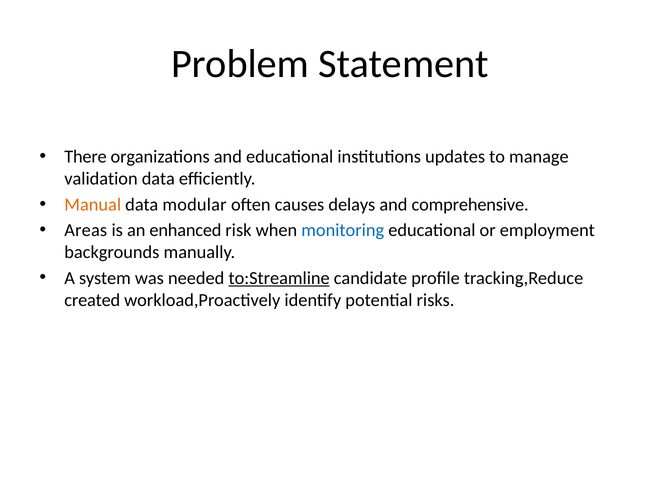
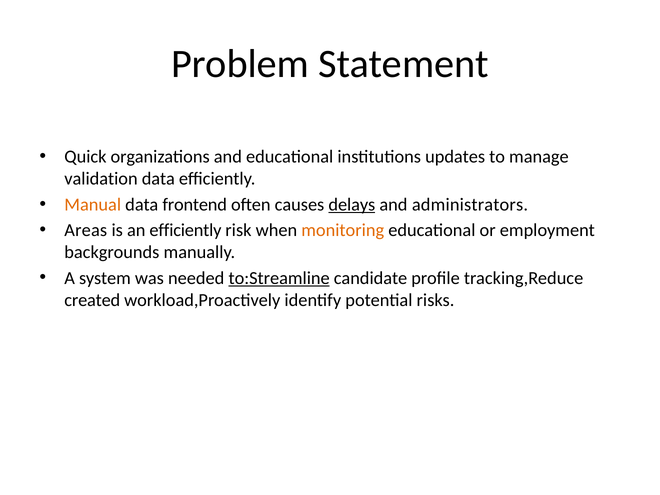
There: There -> Quick (85, 157)
modular: modular -> frontend (195, 205)
delays underline: none -> present (352, 205)
comprehensive: comprehensive -> administrators (470, 205)
an enhanced: enhanced -> efficiently (185, 230)
monitoring colour: blue -> orange (343, 230)
